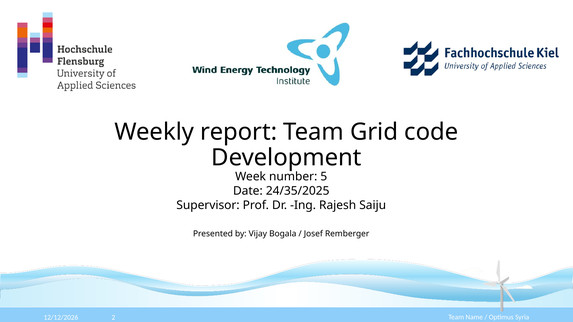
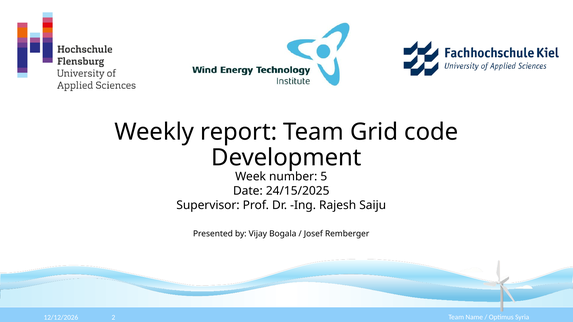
24/35/2025: 24/35/2025 -> 24/15/2025 (298, 191)
